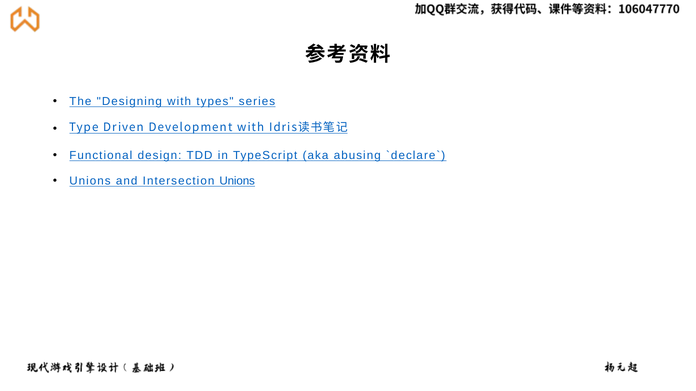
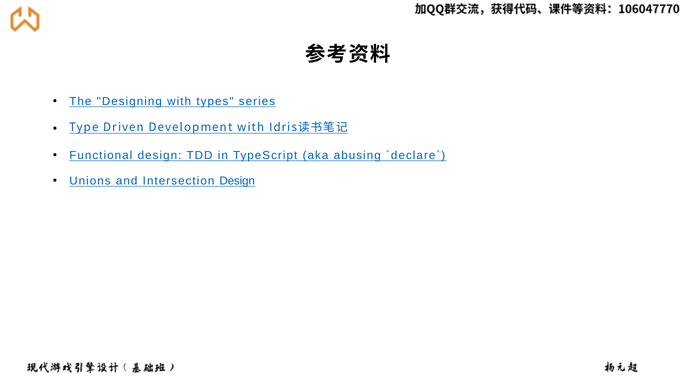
Intersection Unions: Unions -> Design (237, 181)
